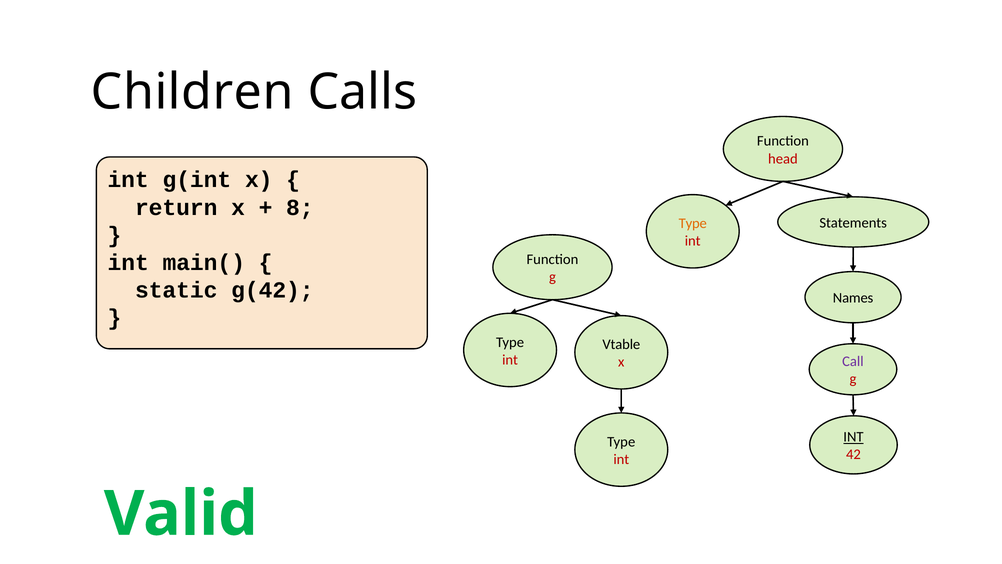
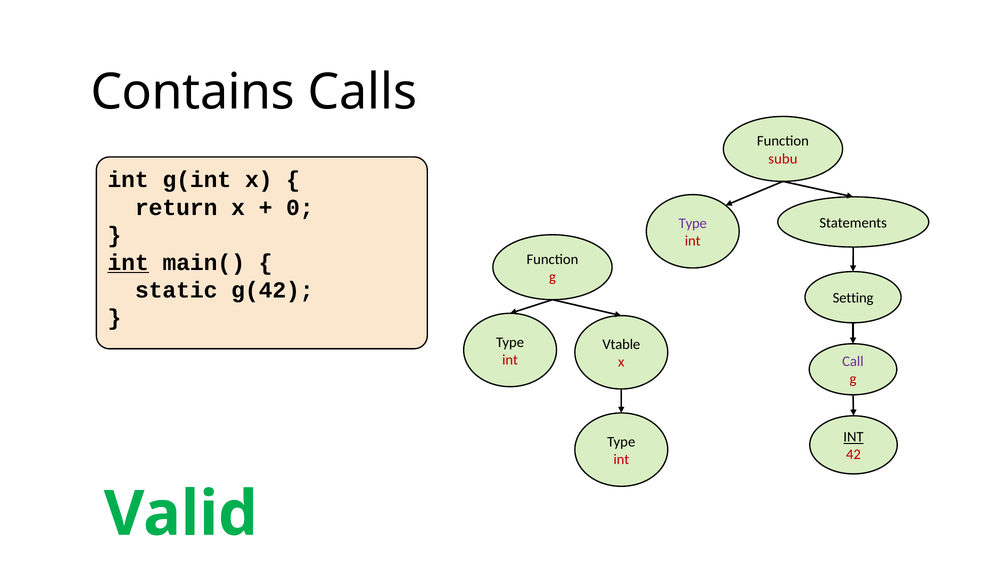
Children: Children -> Contains (193, 92)
head: head -> subu (783, 159)
8: 8 -> 0 (300, 207)
Type colour: orange -> purple (693, 223)
int underline: none -> present (128, 262)
Names: Names -> Setting (853, 298)
